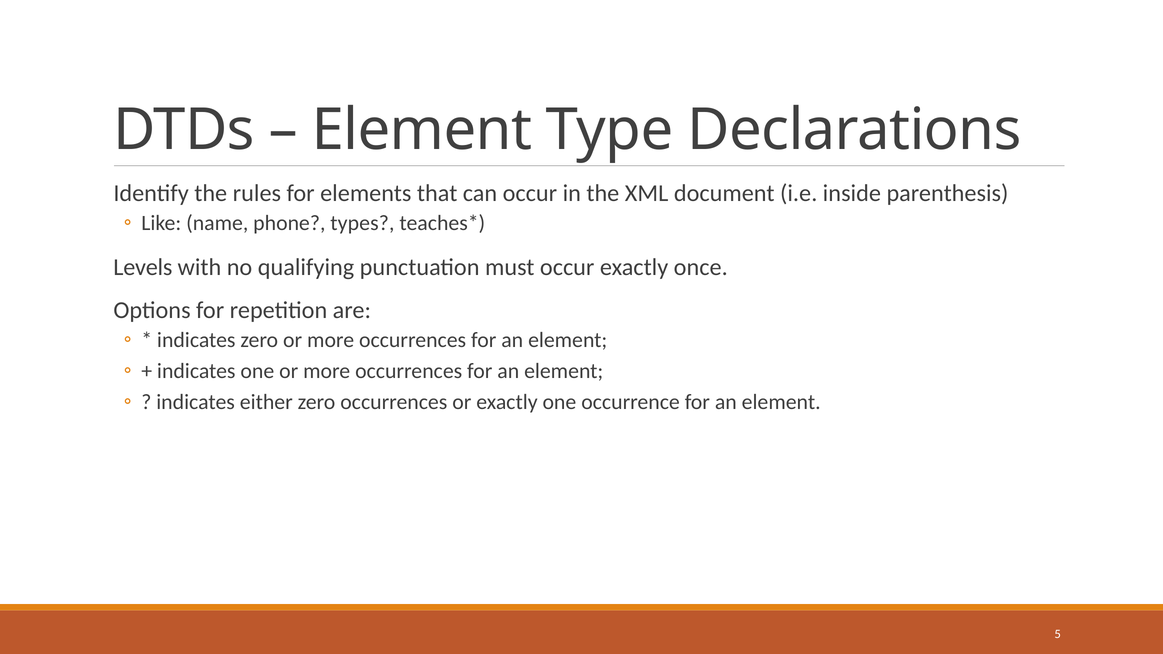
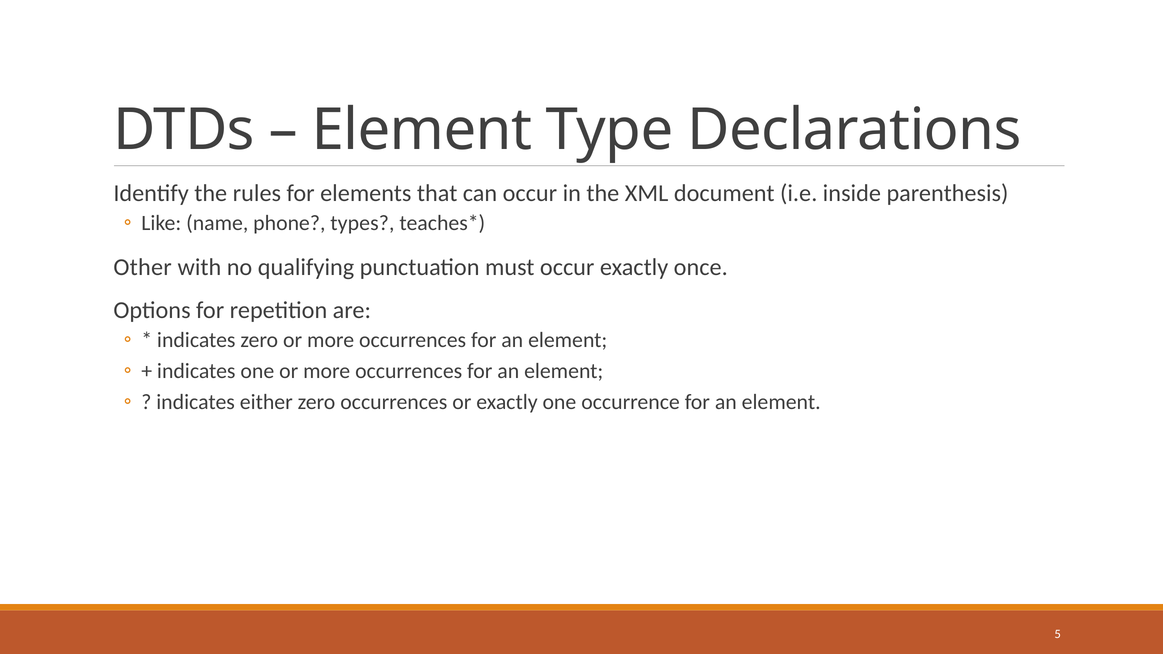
Levels: Levels -> Other (143, 267)
